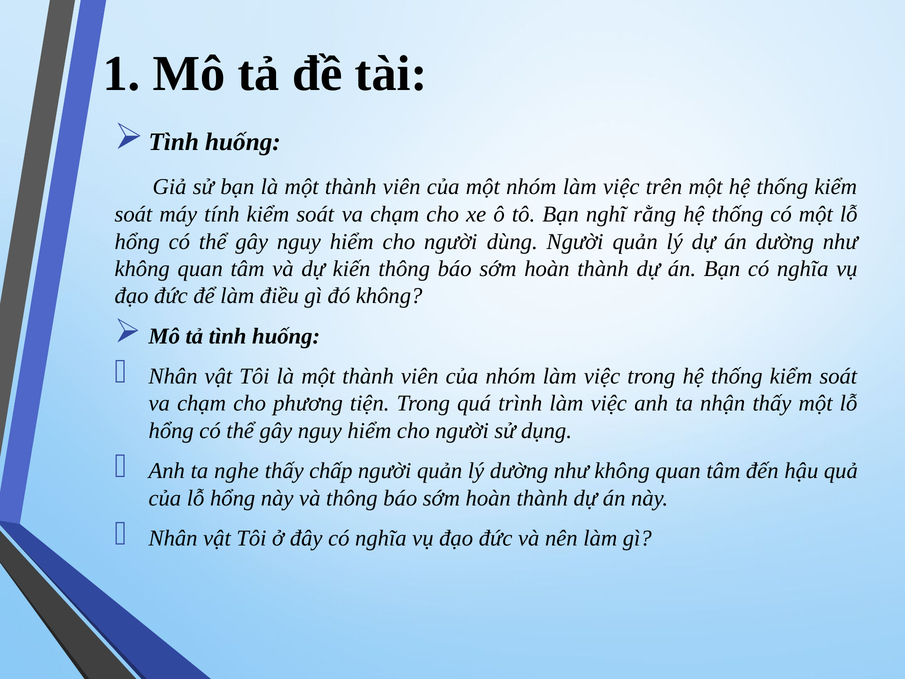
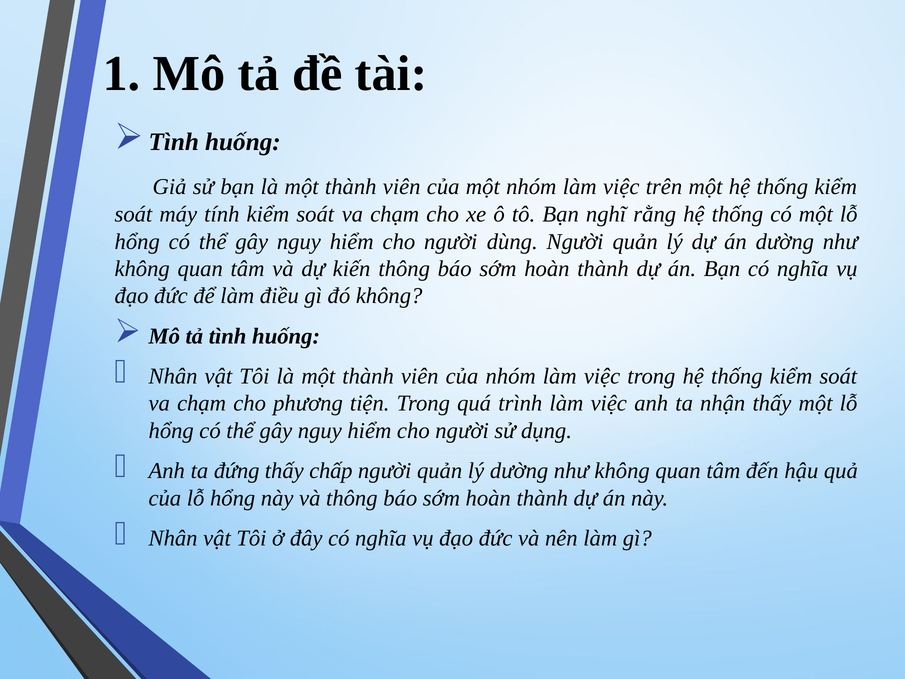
nghe: nghe -> đứng (237, 471)
